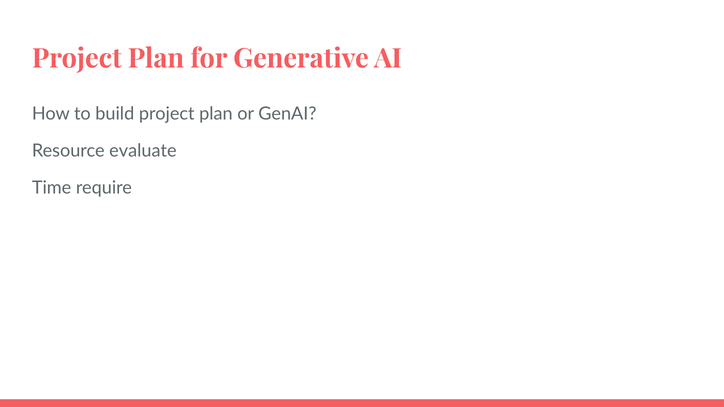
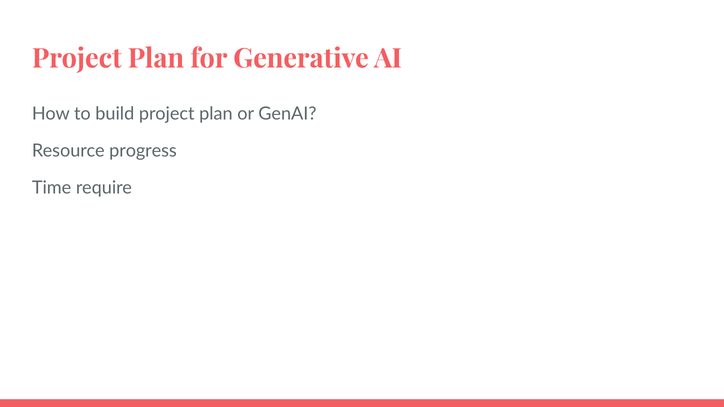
evaluate: evaluate -> progress (143, 151)
